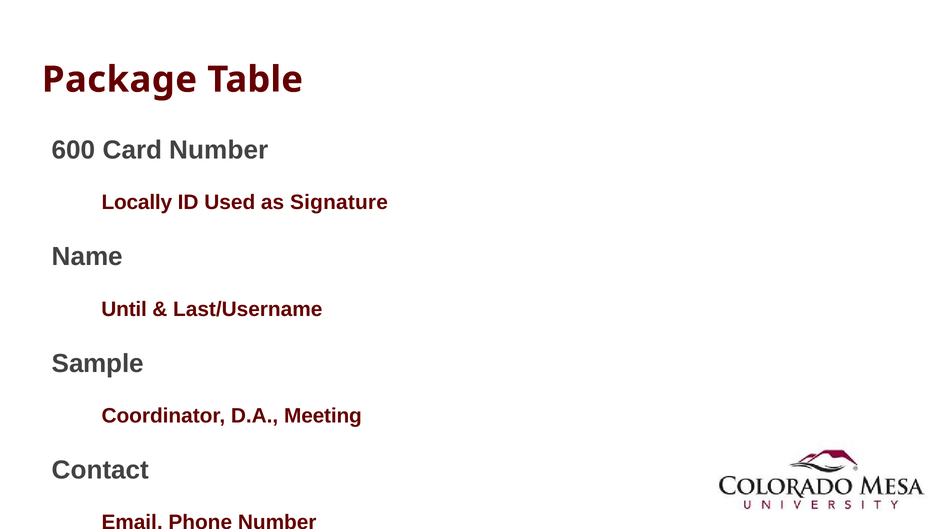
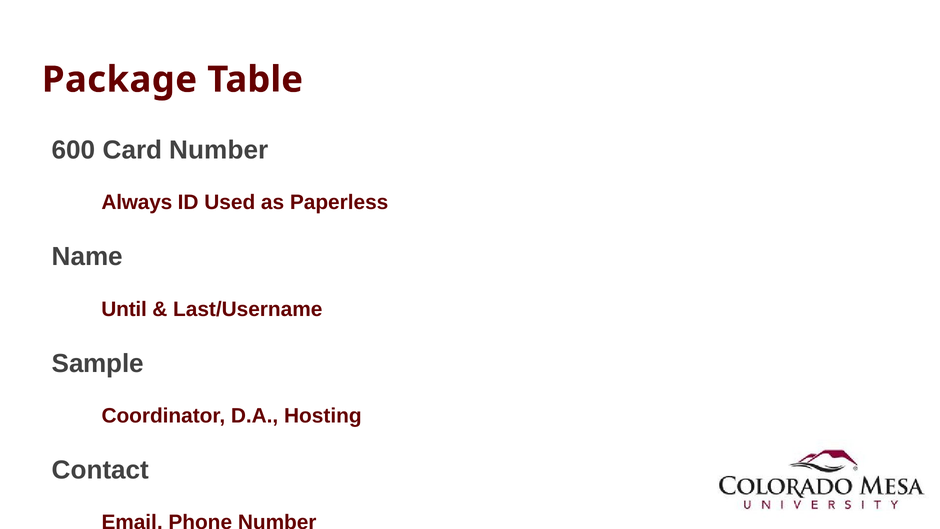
Locally: Locally -> Always (137, 203)
Signature: Signature -> Paperless (339, 203)
Meeting: Meeting -> Hosting (323, 416)
